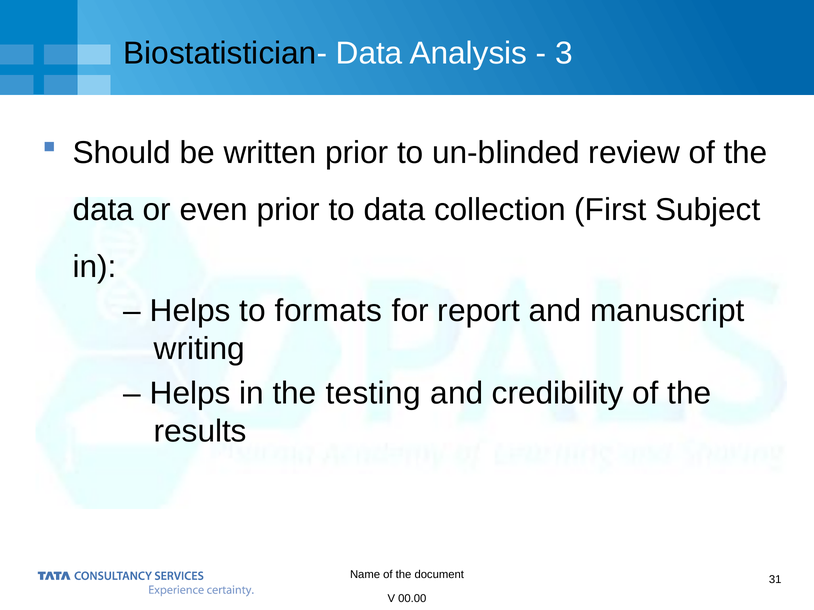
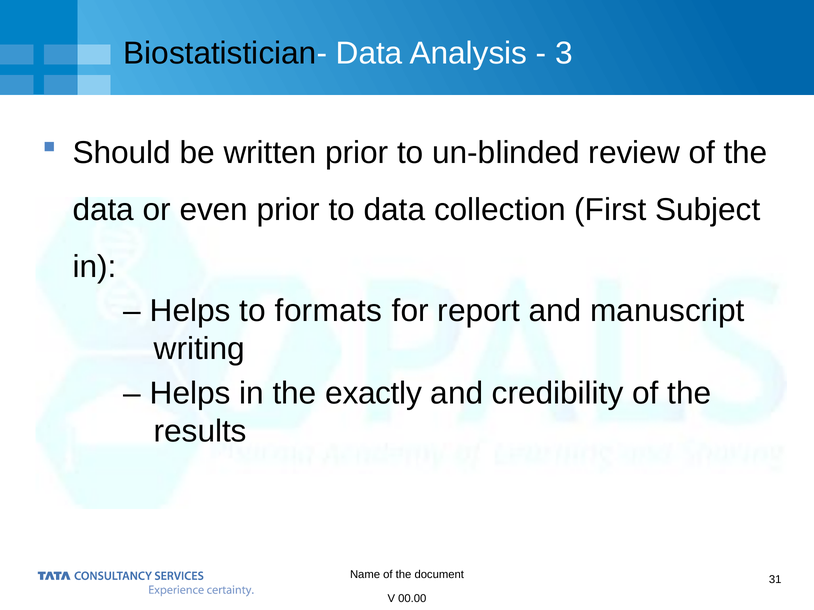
testing: testing -> exactly (374, 394)
